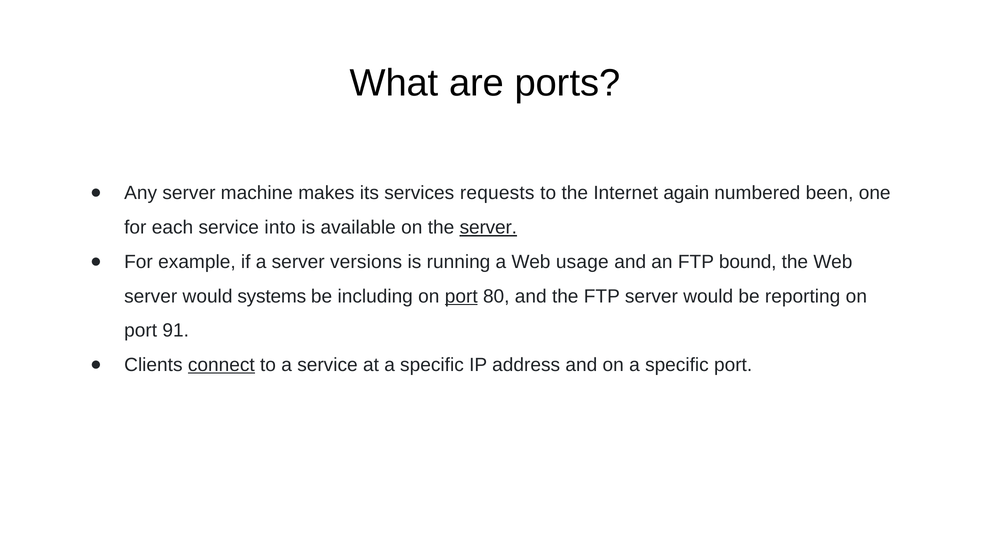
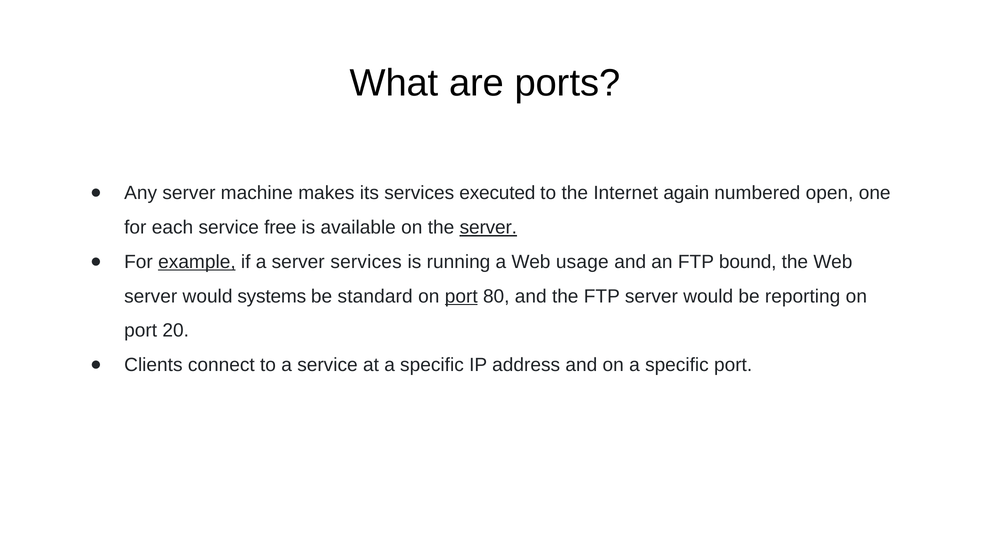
requests: requests -> executed (497, 193)
been: been -> open (830, 193)
into: into -> free (280, 227)
example underline: none -> present (197, 262)
server versions: versions -> services (366, 262)
including: including -> standard (375, 296)
91: 91 -> 20 (176, 330)
connect underline: present -> none (221, 365)
